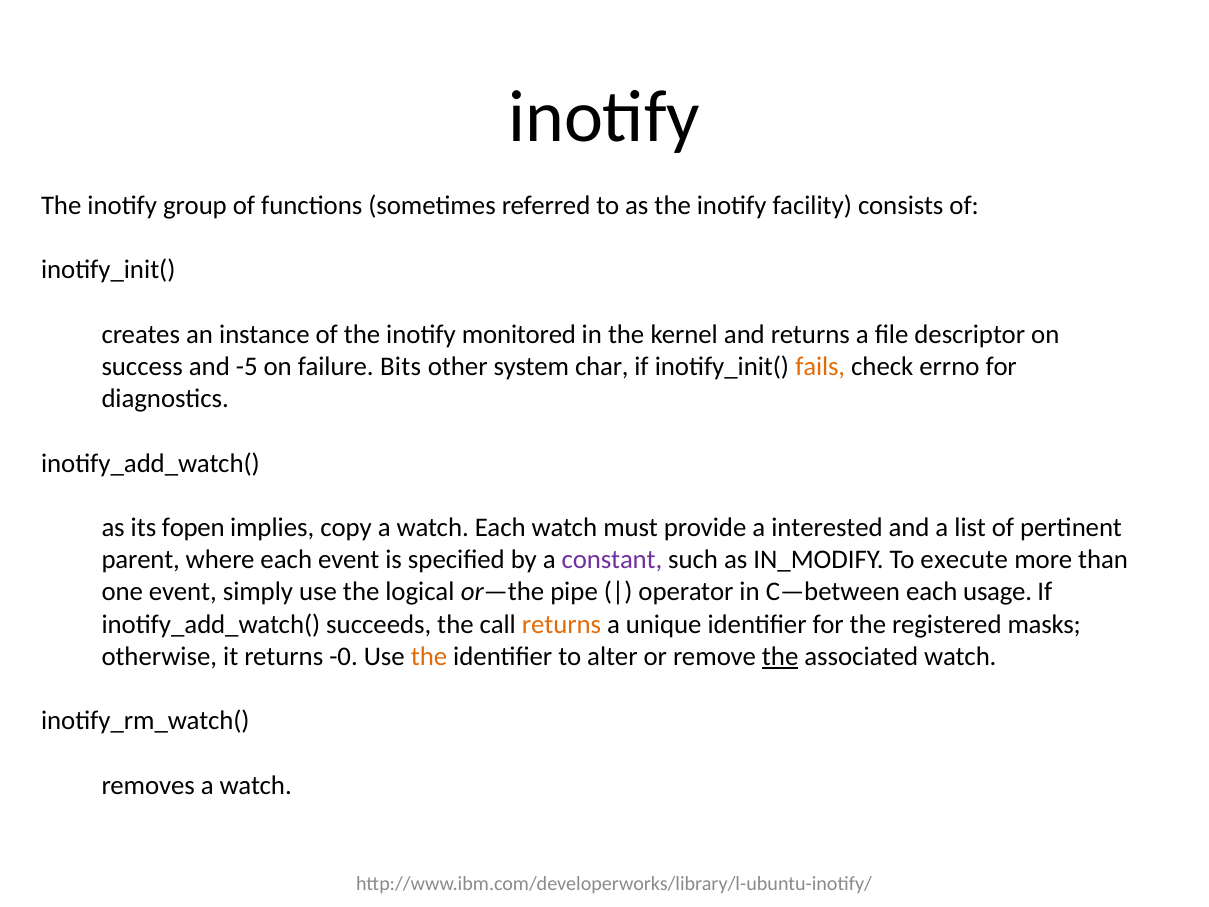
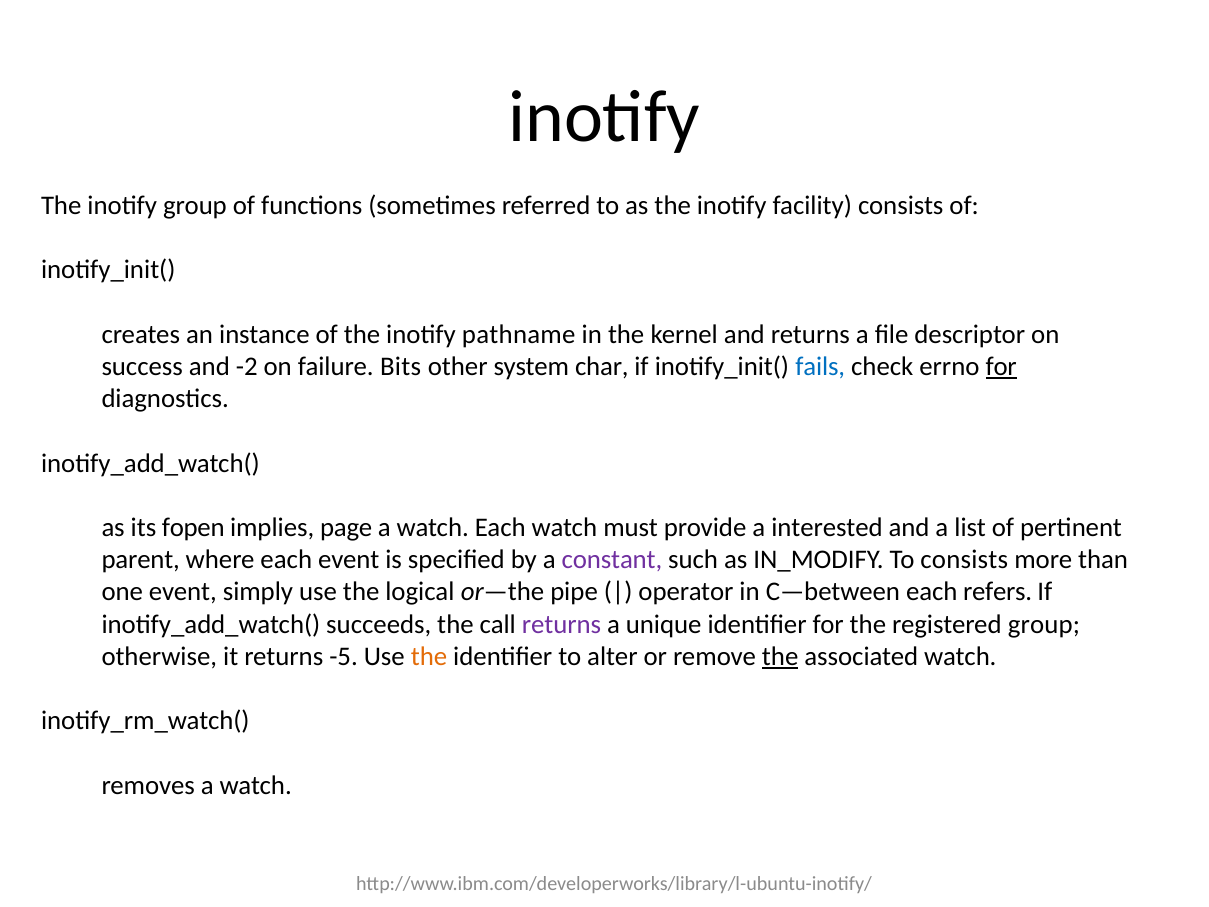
monitored: monitored -> pathname (519, 334)
-5: -5 -> -2 (247, 366)
fails colour: orange -> blue (820, 366)
for underline: none -> present (1001, 366)
copy: copy -> page (346, 527)
To execute: execute -> consists (964, 560)
usage: usage -> refers (998, 592)
returns colour: orange -> purple (562, 624)
registered masks: masks -> group (1044, 624)
-0: -0 -> -5 (344, 656)
